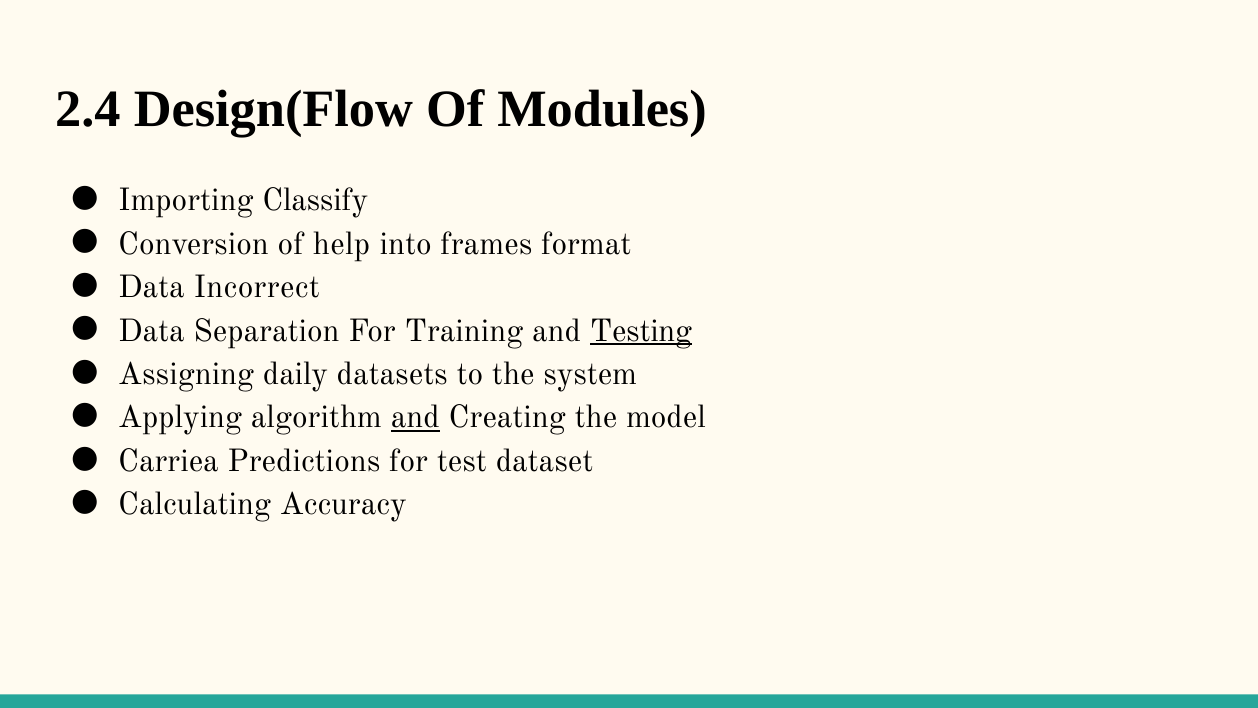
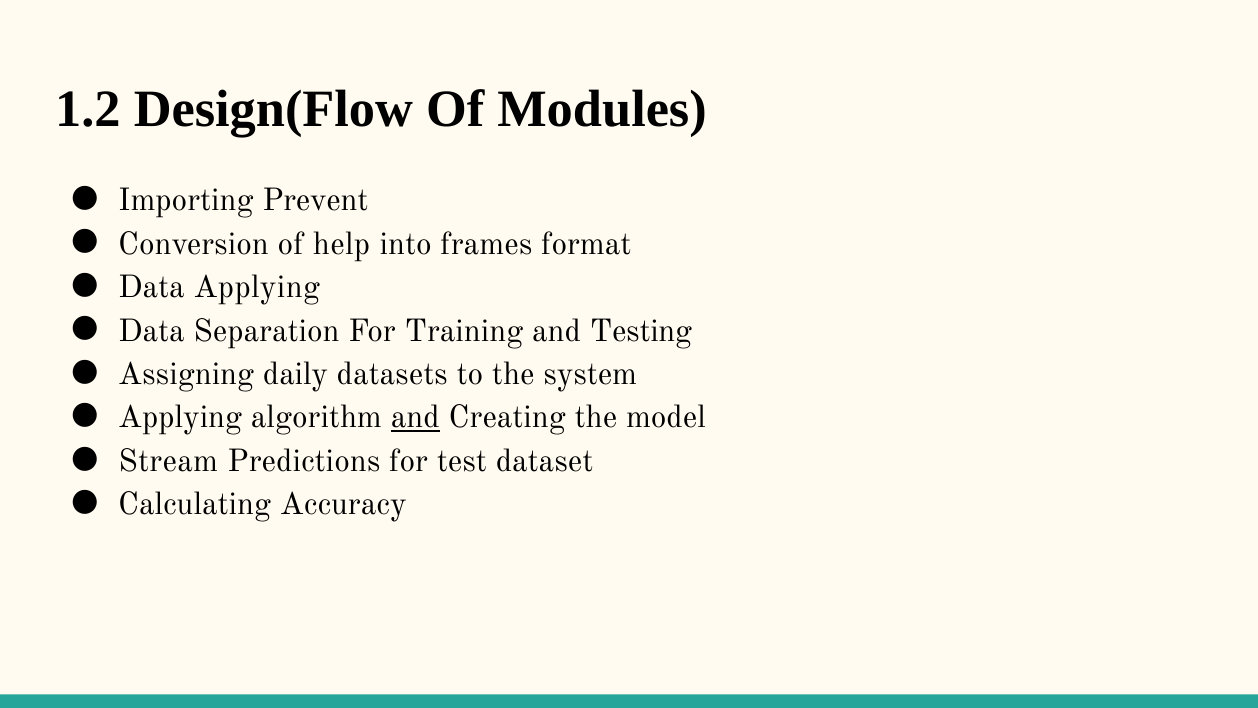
2.4: 2.4 -> 1.2 (88, 109)
Classify: Classify -> Prevent (315, 200)
Data Incorrect: Incorrect -> Applying (257, 287)
Testing underline: present -> none (641, 331)
Carriea: Carriea -> Stream (168, 461)
